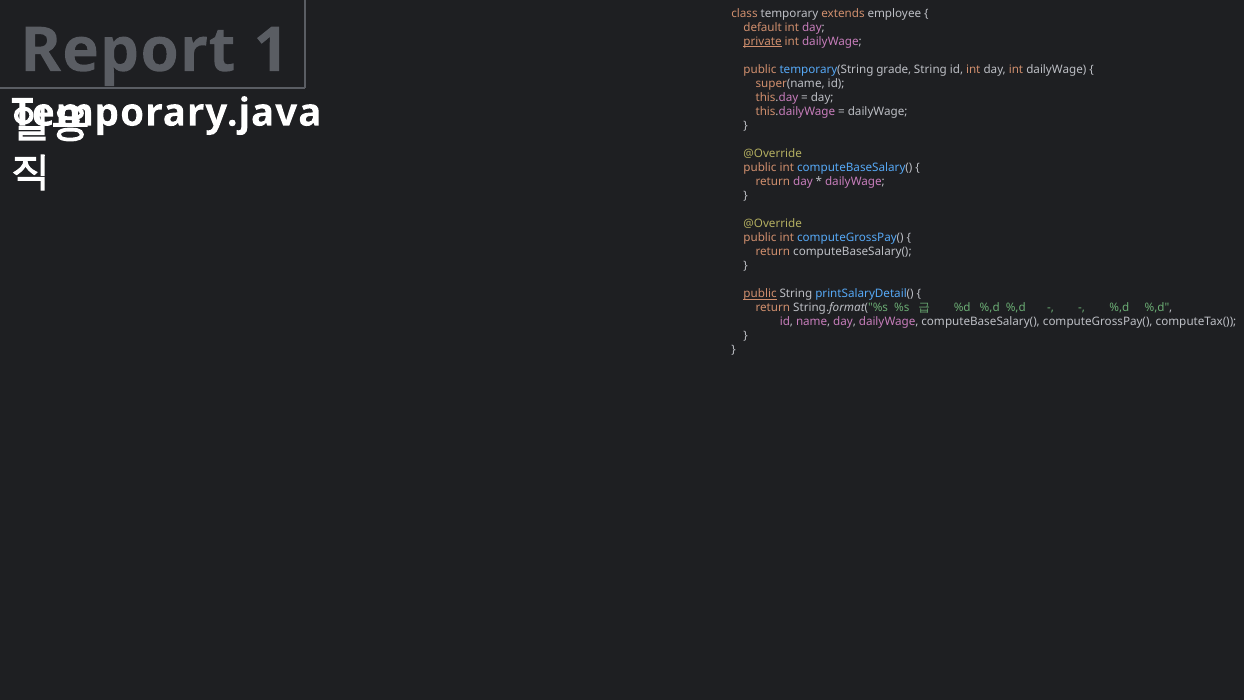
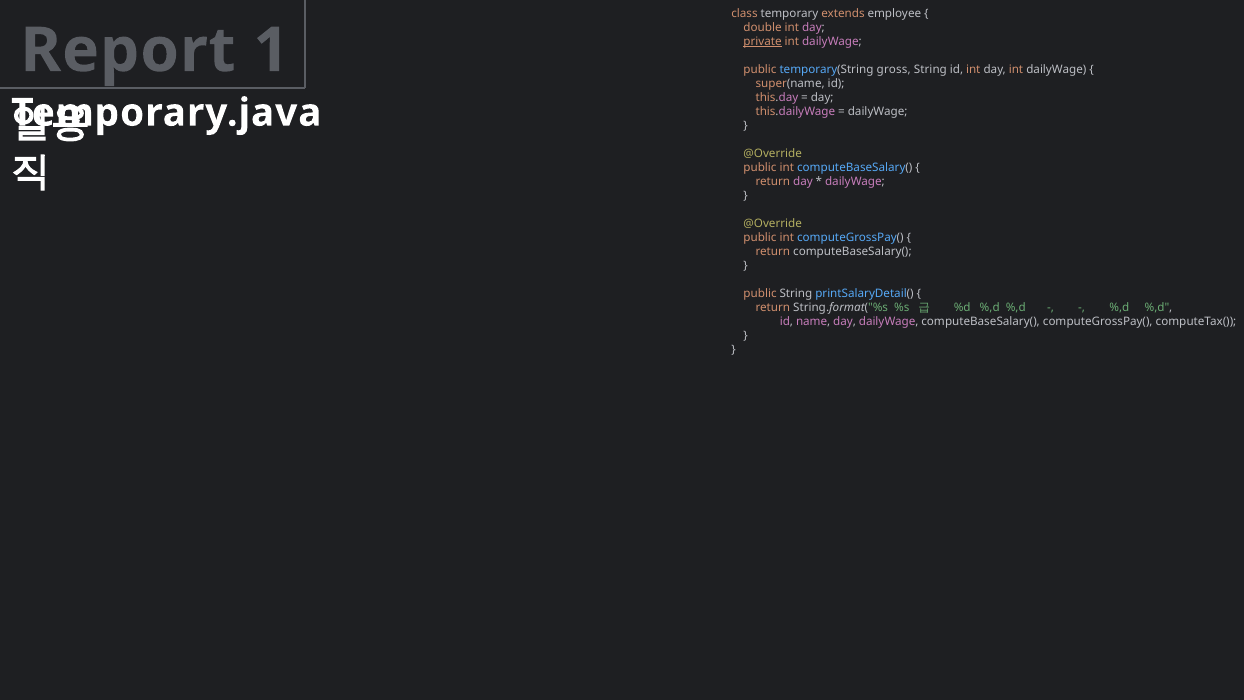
default: default -> double (763, 27)
grade: grade -> gross (894, 69)
public underline: present -> none (760, 294)
